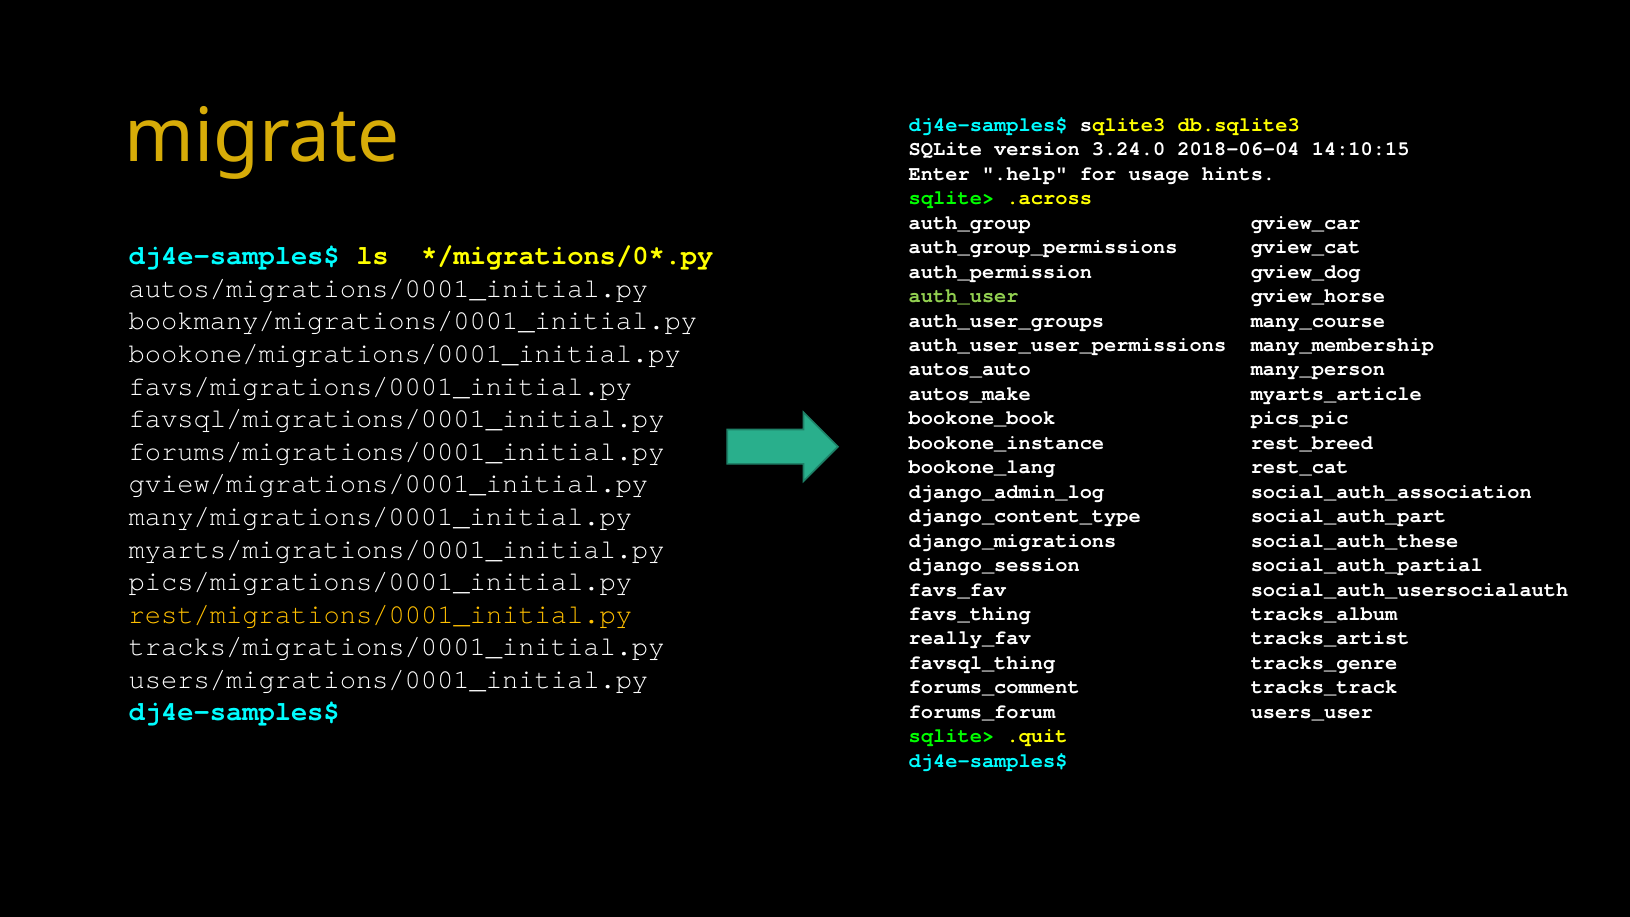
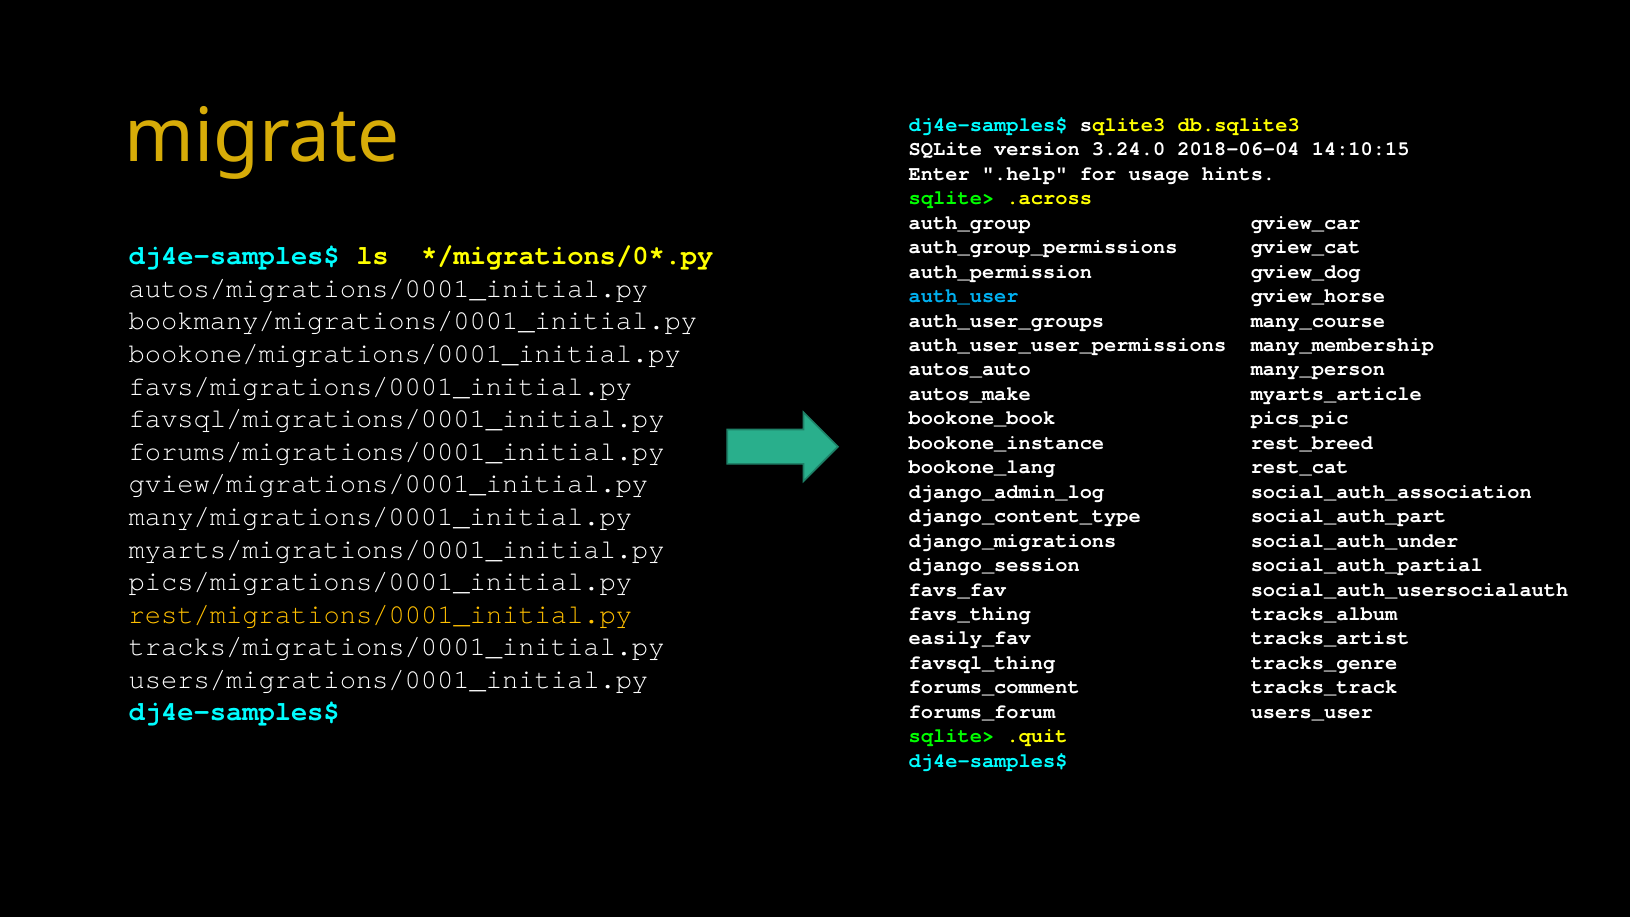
auth_user colour: light green -> light blue (964, 296)
social_auth_these: social_auth_these -> social_auth_under (1355, 540)
really_fav: really_fav -> easily_fav (970, 638)
